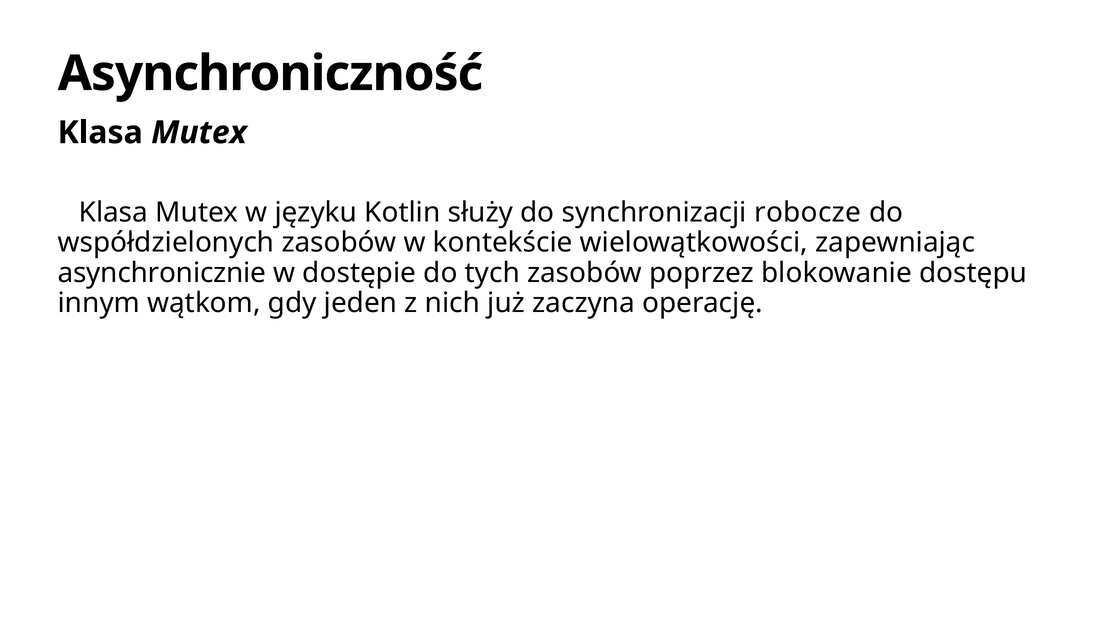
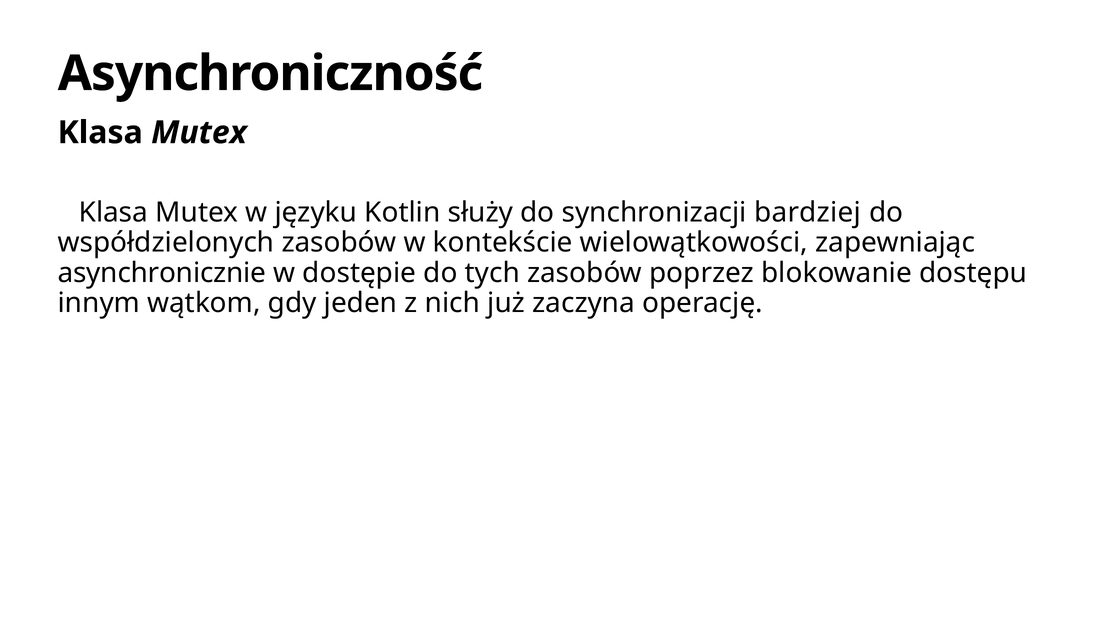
robocze: robocze -> bardziej (808, 212)
